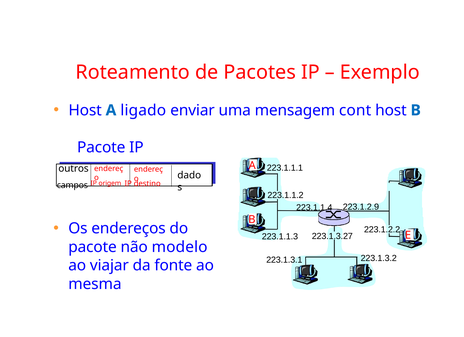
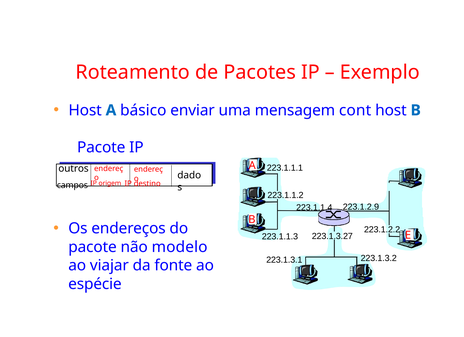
ligado: ligado -> básico (143, 110)
mesma: mesma -> espécie (95, 284)
